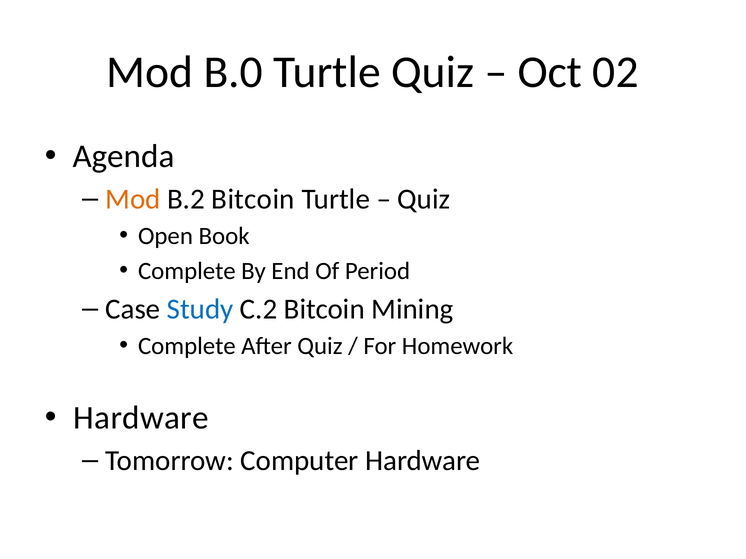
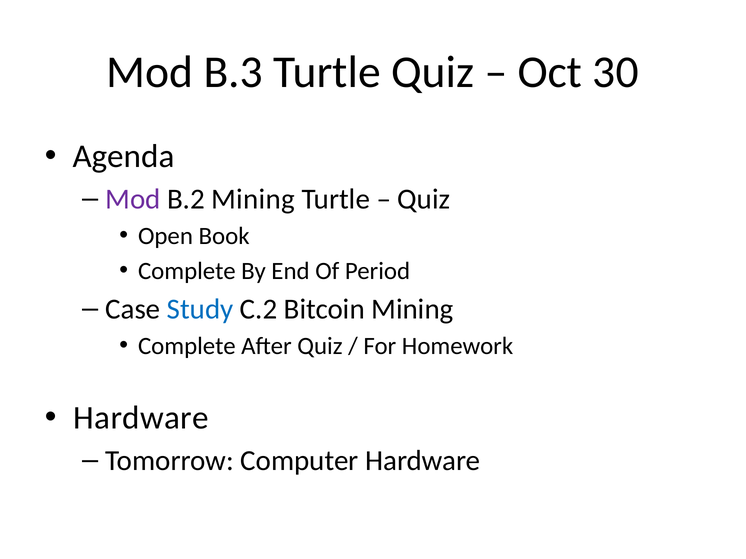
B.0: B.0 -> B.3 (233, 72)
02: 02 -> 30 (616, 72)
Mod colour: orange -> purple (133, 199)
B.2 Bitcoin: Bitcoin -> Mining (253, 199)
